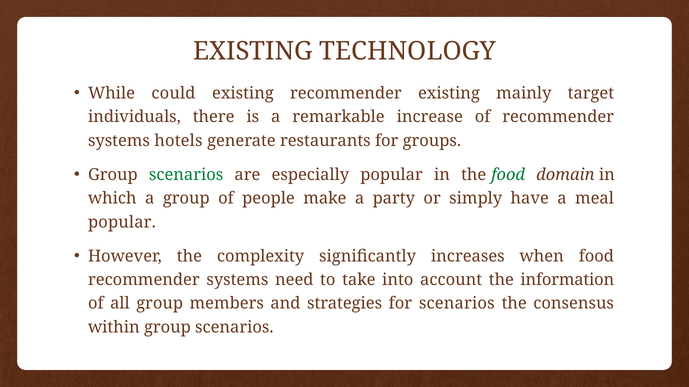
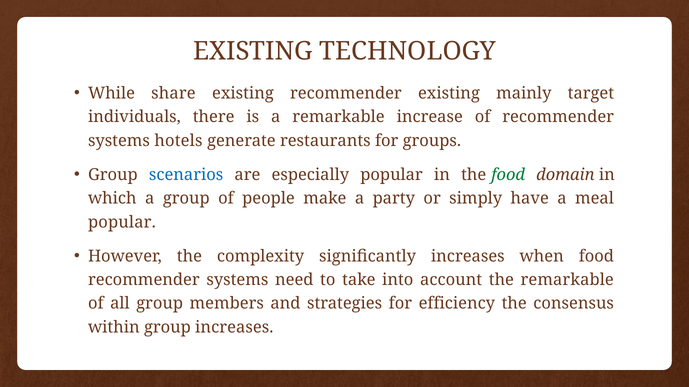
could: could -> share (173, 93)
scenarios colour: green -> blue (186, 175)
the information: information -> remarkable (567, 280)
for scenarios: scenarios -> efficiency (457, 304)
within group scenarios: scenarios -> increases (234, 328)
